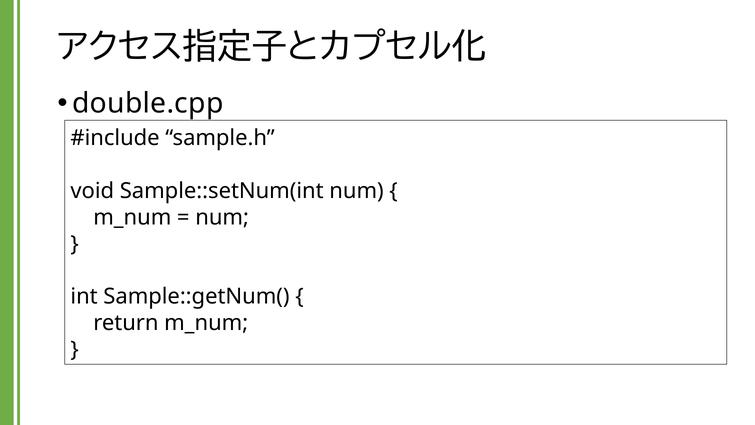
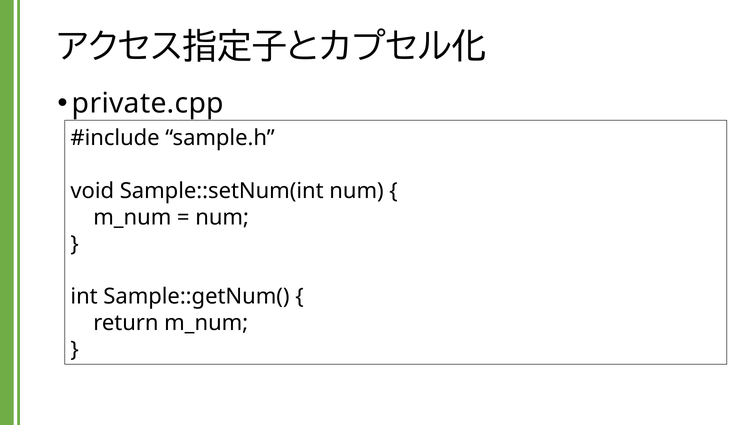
double.cpp: double.cpp -> private.cpp (148, 103)
